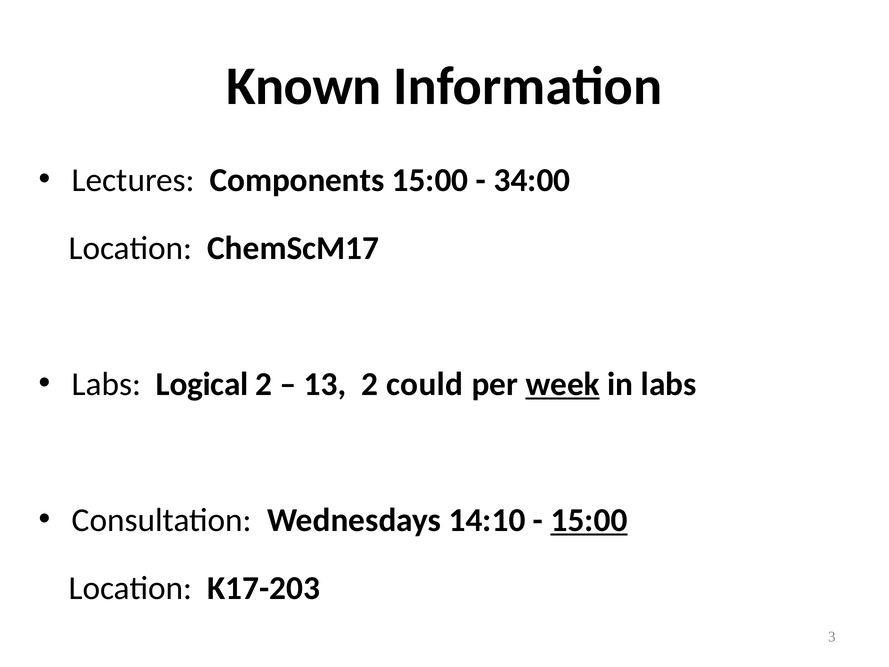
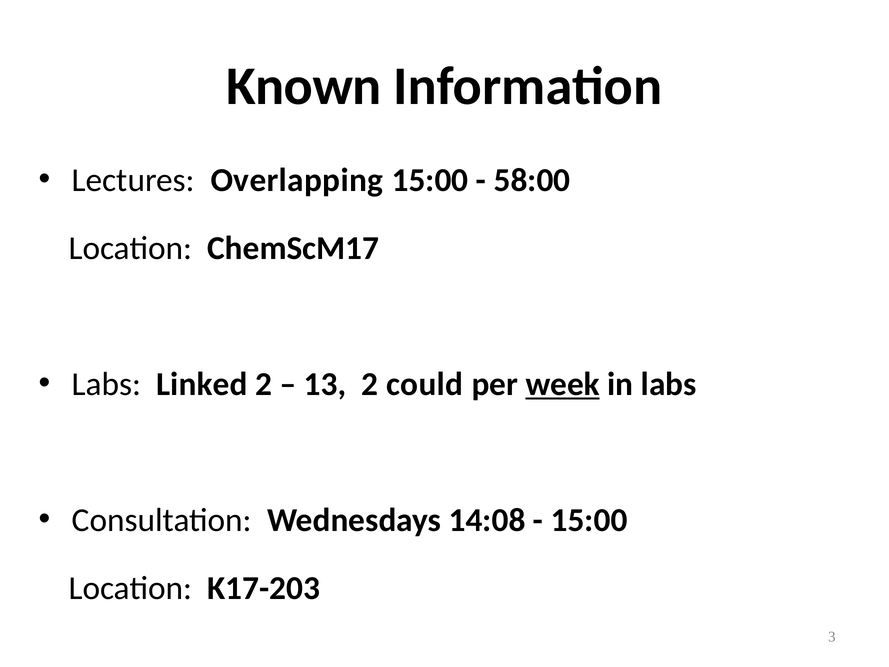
Components: Components -> Overlapping (297, 180)
34:00: 34:00 -> 58:00 (532, 180)
Logical: Logical -> Linked (202, 384)
14:10: 14:10 -> 14:08 (487, 520)
15:00 underline: present -> none (589, 520)
